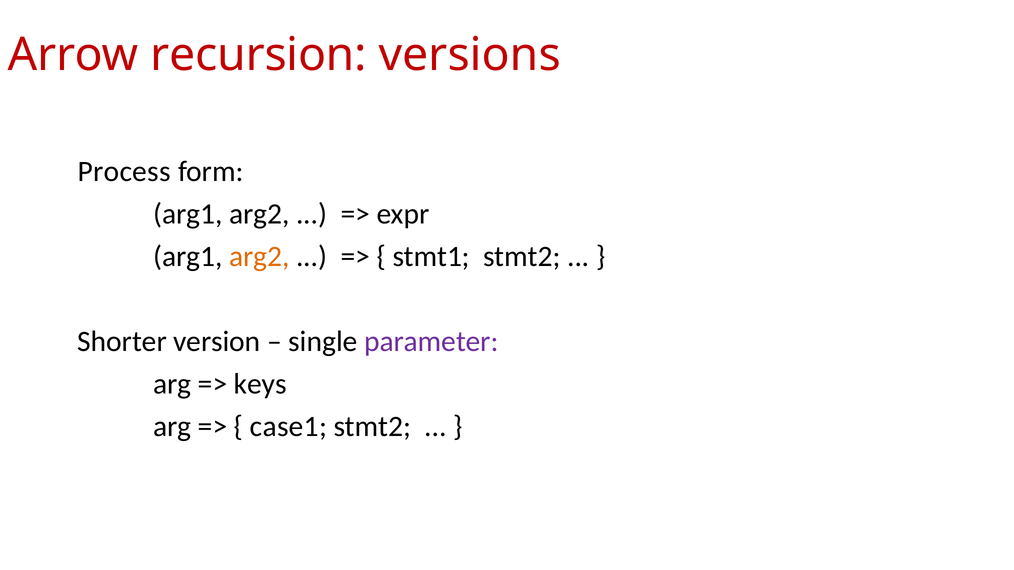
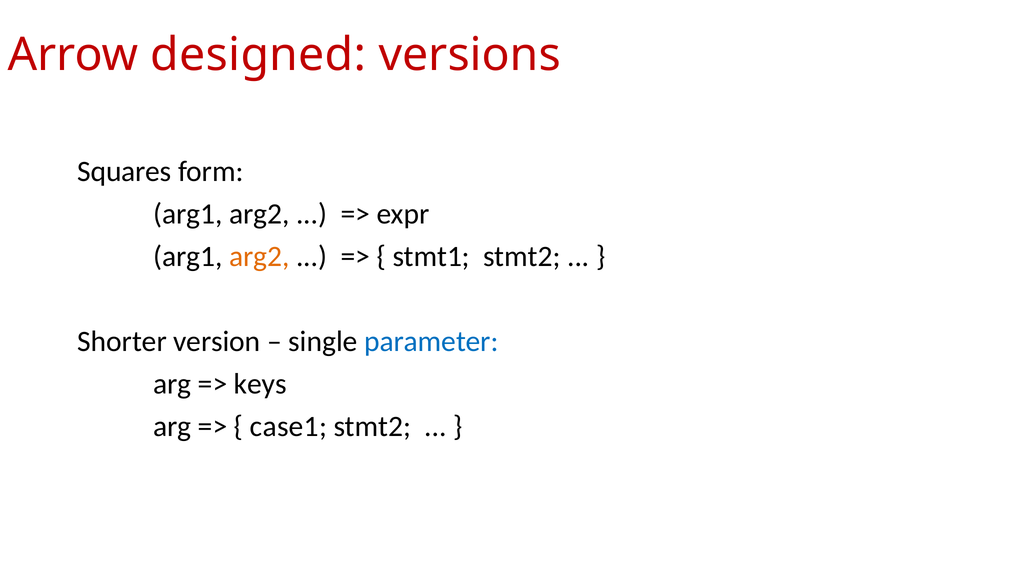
recursion: recursion -> designed (258, 55)
Process: Process -> Squares (124, 171)
parameter colour: purple -> blue (431, 342)
